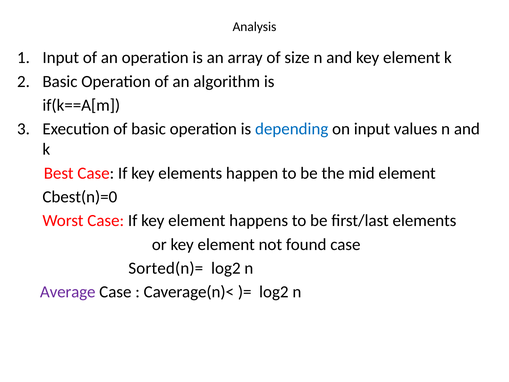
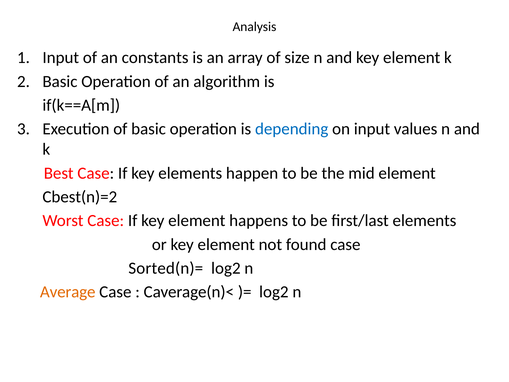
an operation: operation -> constants (155, 58)
Cbest(n)=0: Cbest(n)=0 -> Cbest(n)=2 (80, 197)
Average colour: purple -> orange (68, 292)
